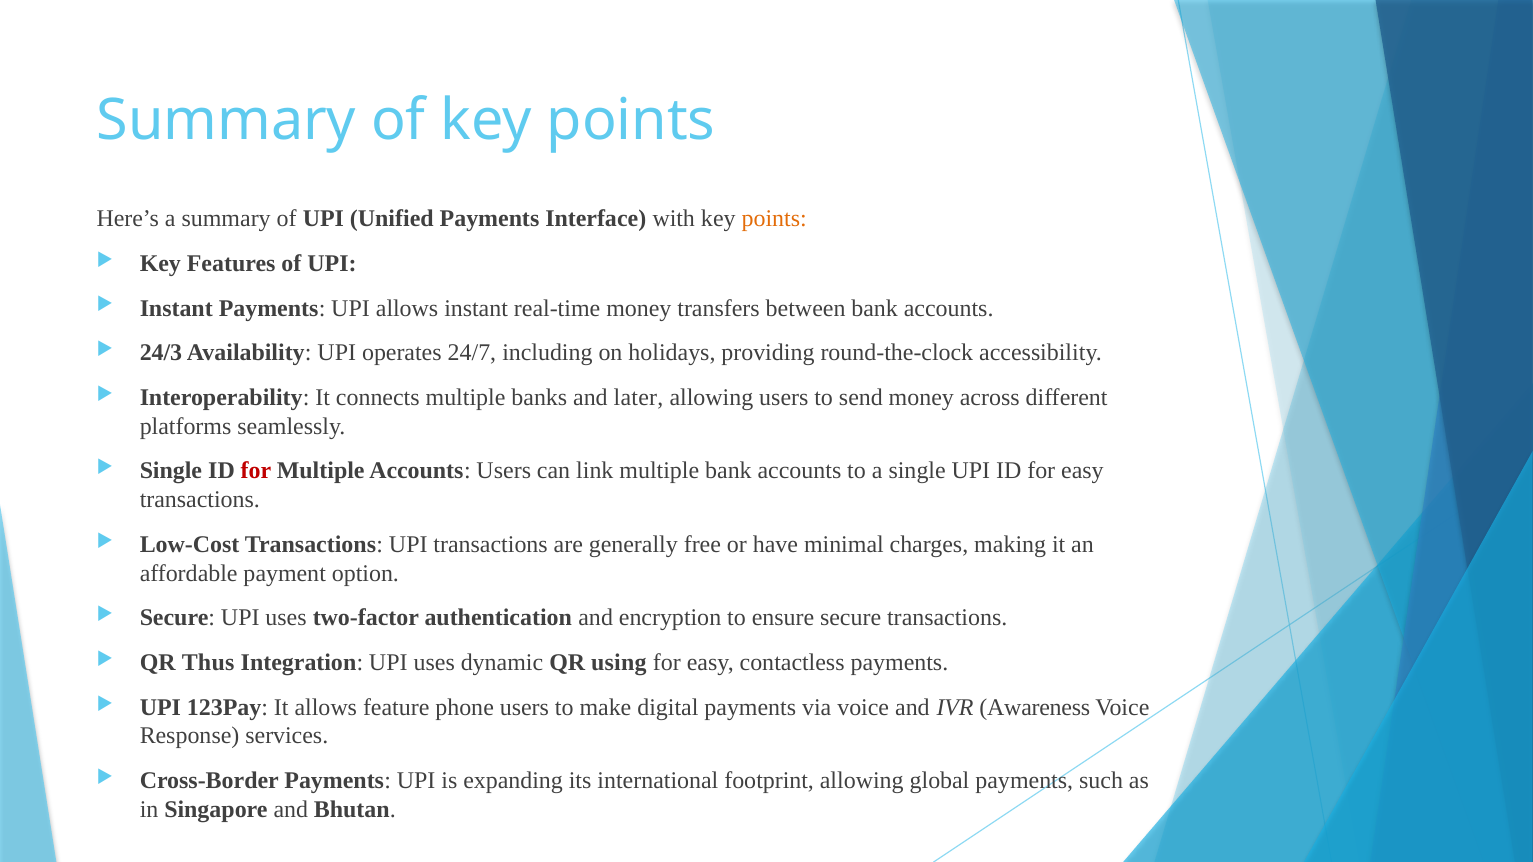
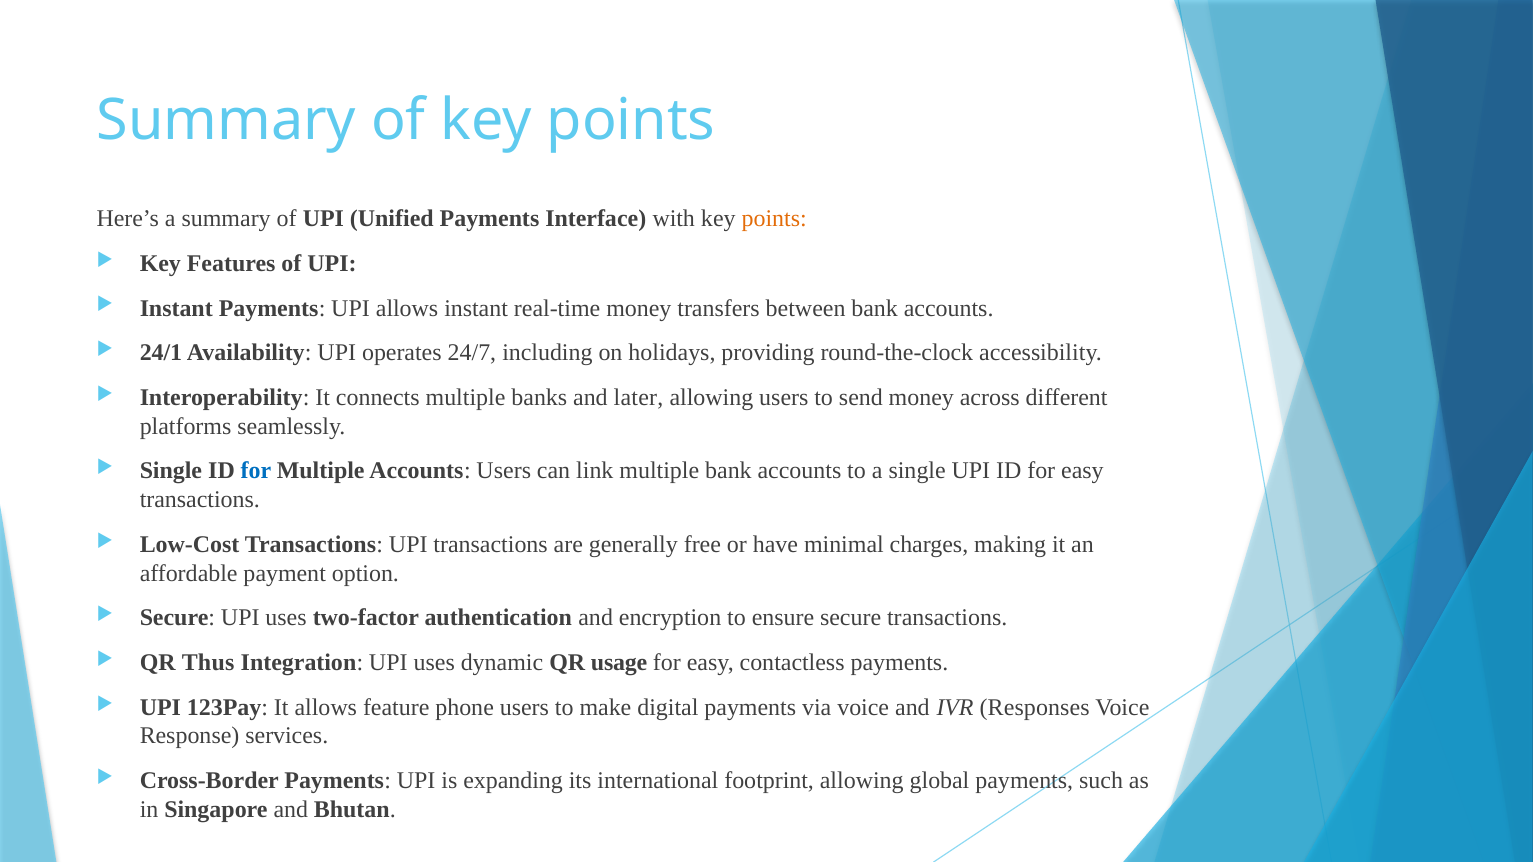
24/3: 24/3 -> 24/1 (161, 353)
for colour: red -> blue (256, 471)
using: using -> usage (619, 663)
Awareness: Awareness -> Responses (1035, 708)
